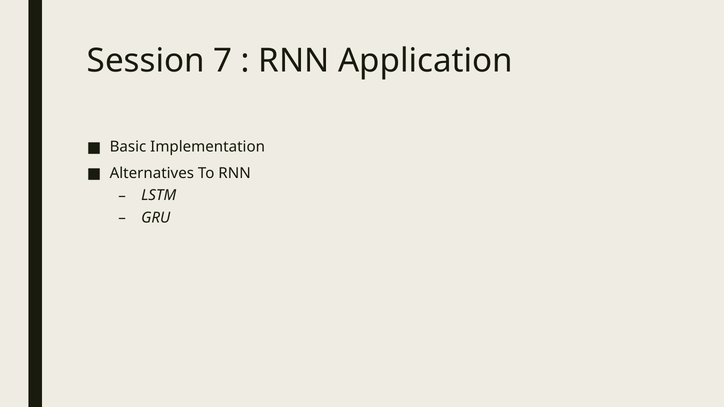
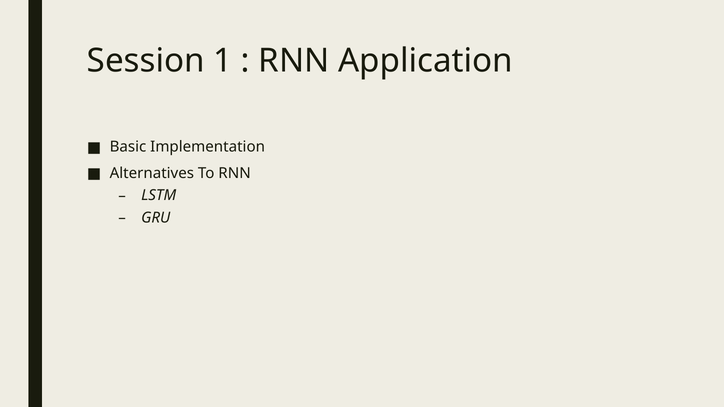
7: 7 -> 1 (223, 61)
